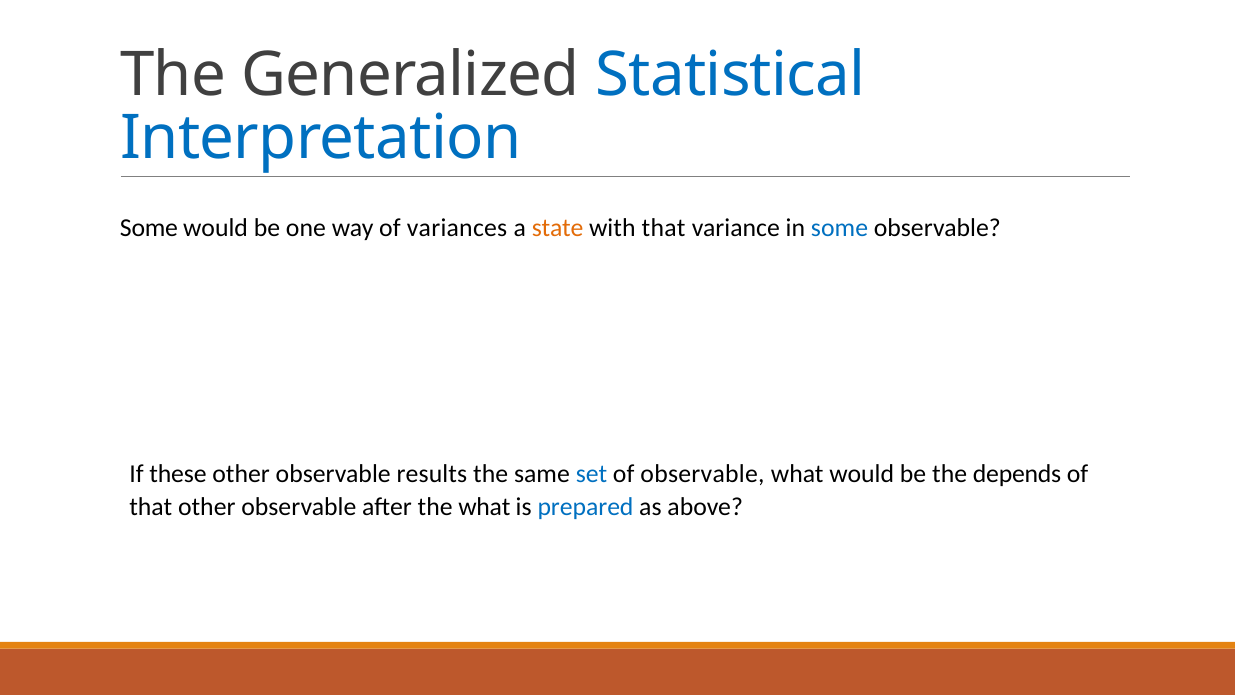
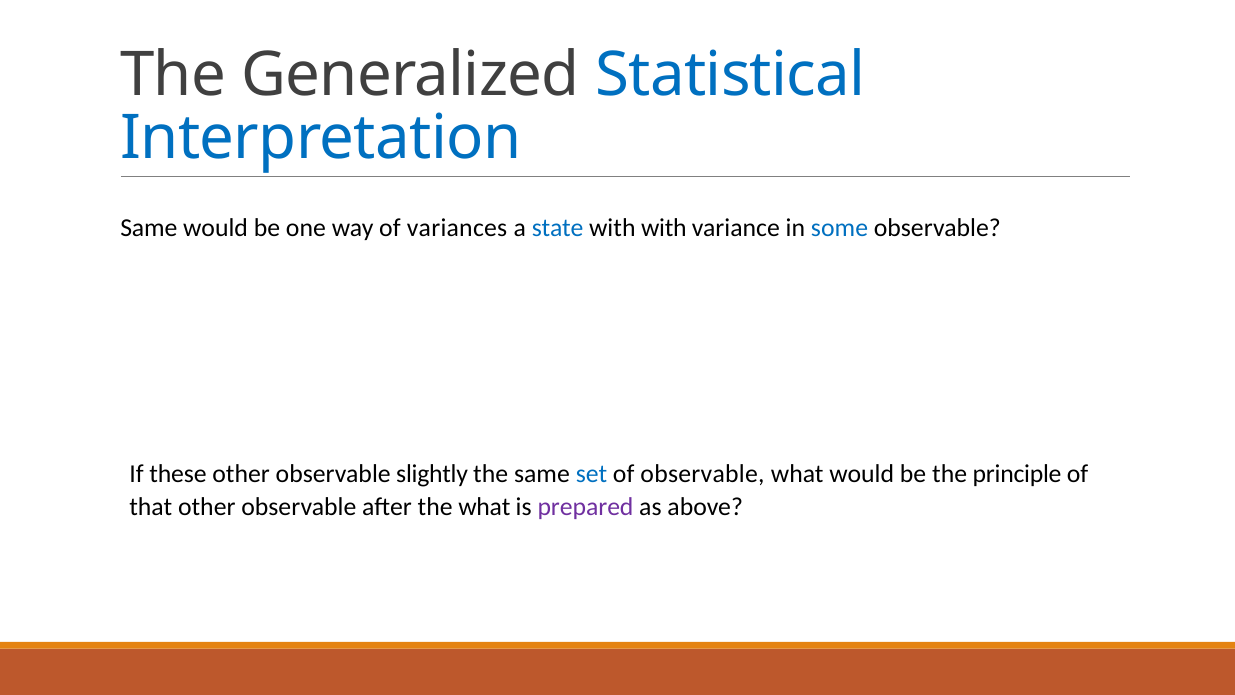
Some: Some -> Same (149, 227)
state colour: orange -> blue (558, 227)
with that: that -> with (664, 227)
results: results -> slightly (432, 474)
depends: depends -> principle (1017, 474)
prepared colour: blue -> purple (586, 507)
